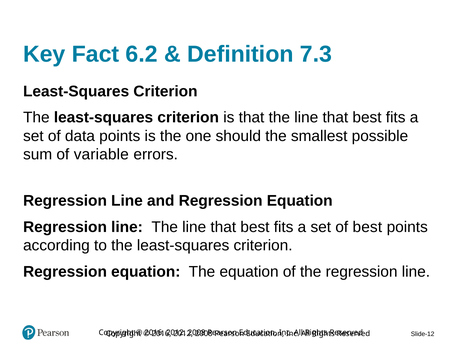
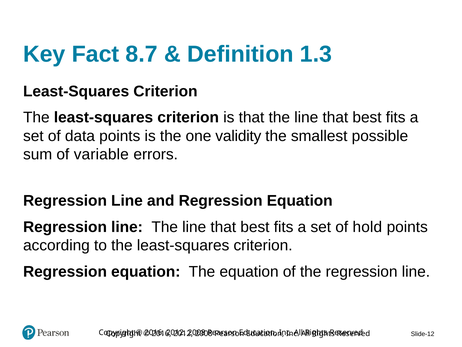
6.2: 6.2 -> 8.7 (142, 54)
7.3: 7.3 -> 1.3 (316, 54)
should: should -> validity (238, 136)
of best: best -> hold (367, 227)
